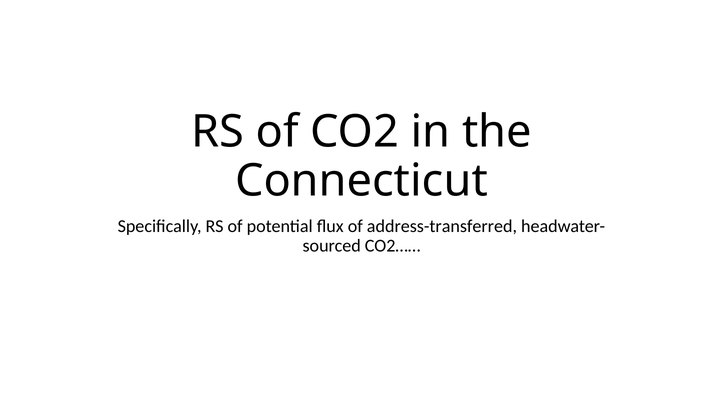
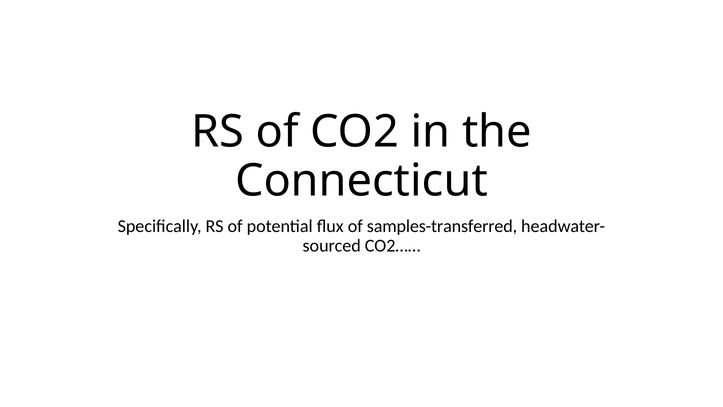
address-transferred: address-transferred -> samples-transferred (442, 226)
